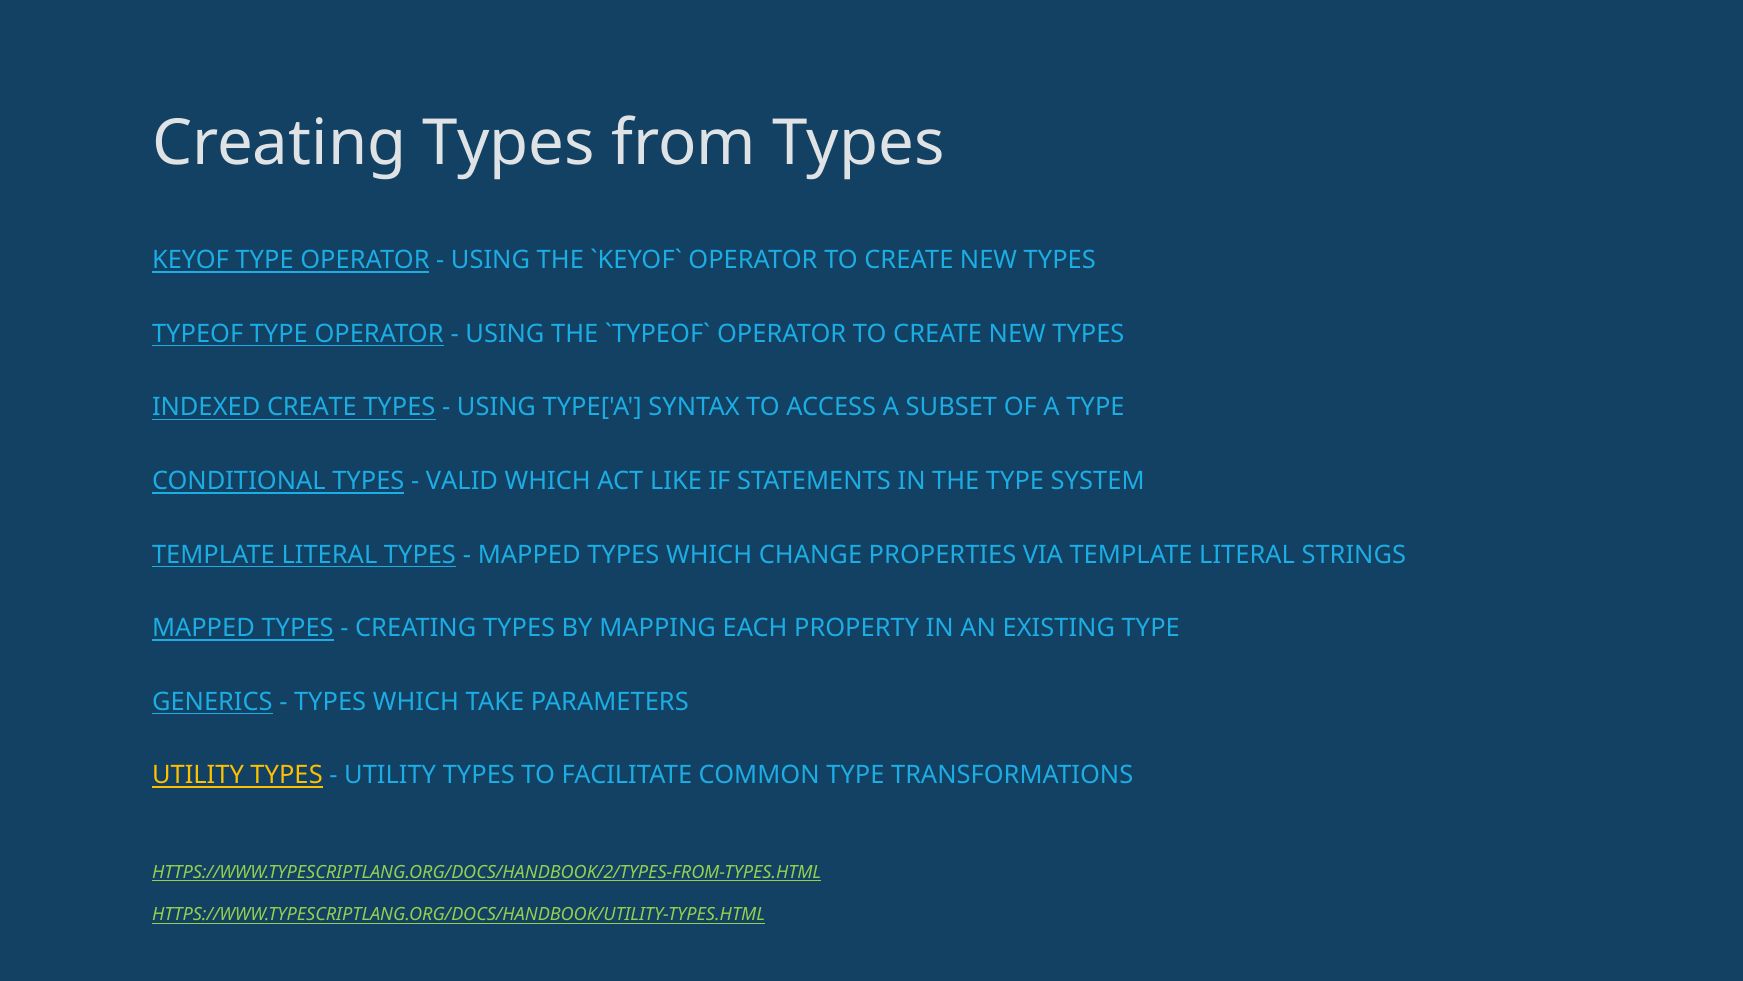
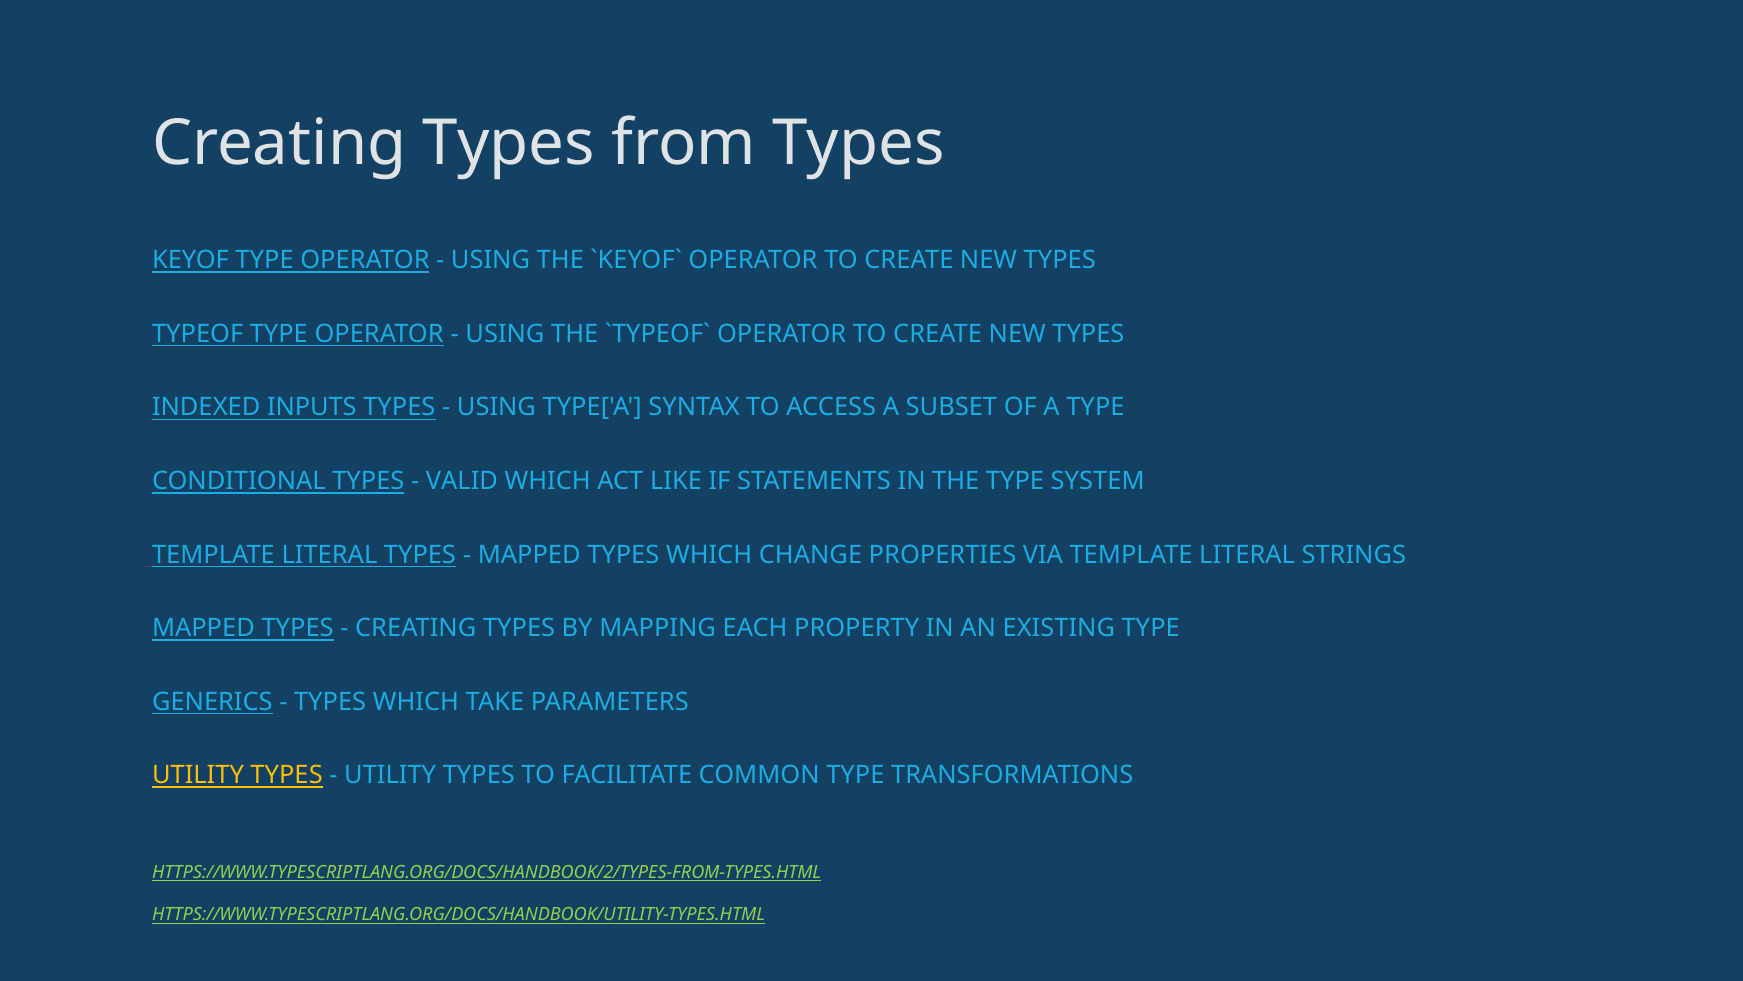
INDEXED CREATE: CREATE -> INPUTS (312, 407)
